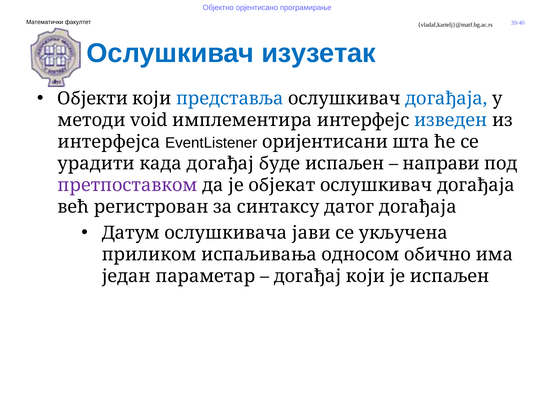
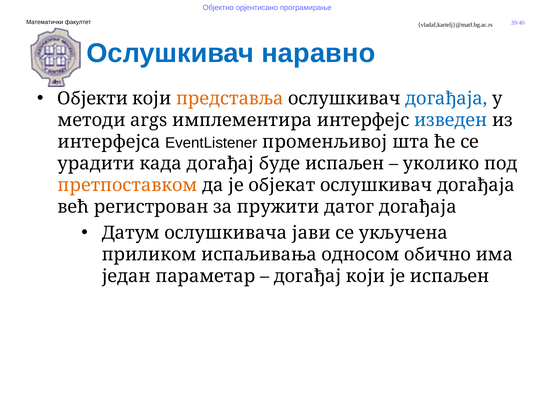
изузетак: изузетак -> наравно (318, 53)
представља colour: blue -> orange (230, 99)
void: void -> args (149, 120)
оријентисани: оријентисани -> променљивој (325, 142)
направи: направи -> уколико (441, 164)
претпоставком colour: purple -> orange (128, 185)
синтаксу: синтаксу -> пружити (278, 207)
